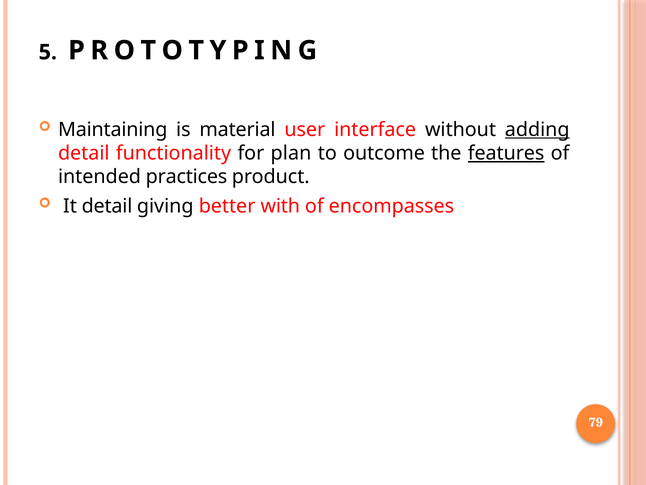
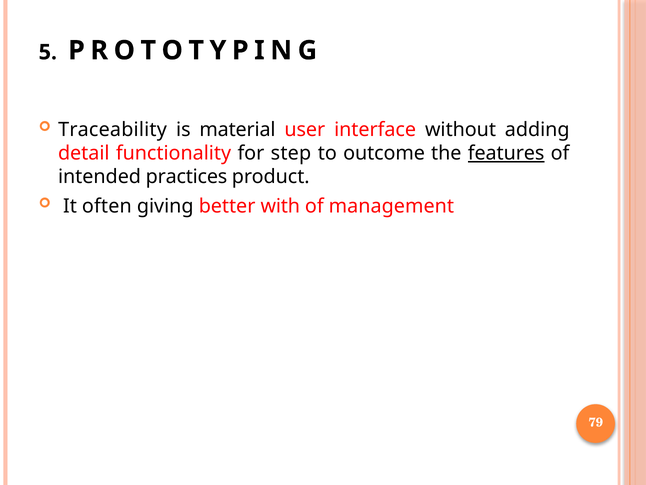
Maintaining: Maintaining -> Traceability (113, 129)
adding underline: present -> none (537, 129)
plan: plan -> step (291, 153)
It detail: detail -> often (107, 206)
encompasses: encompasses -> management (391, 206)
